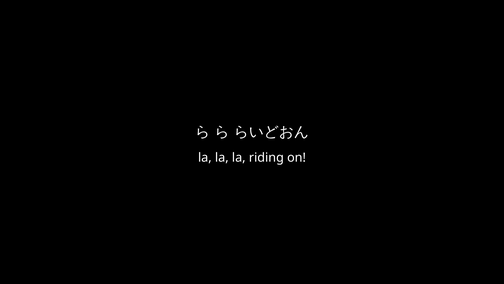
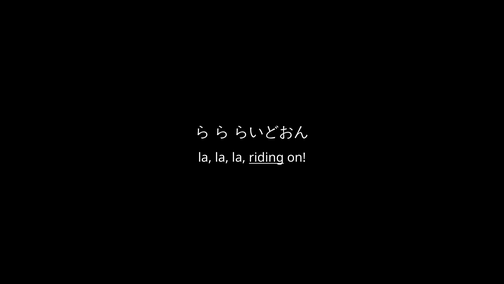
riding underline: none -> present (266, 158)
